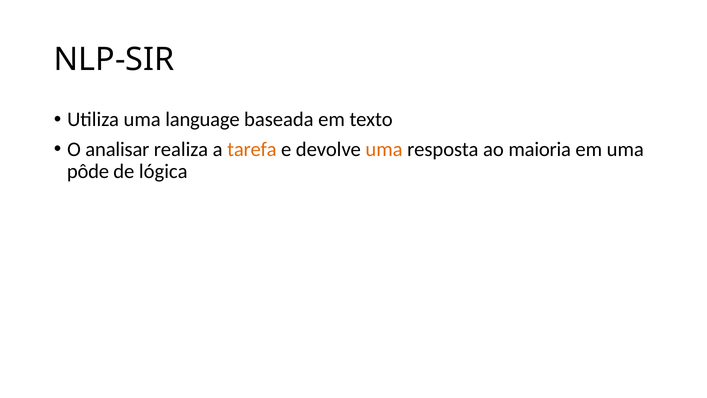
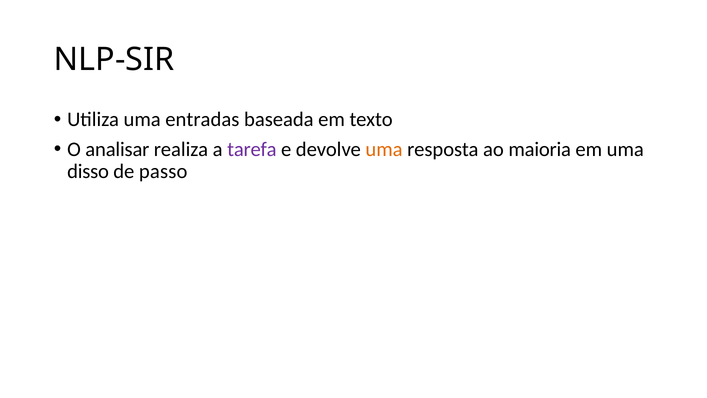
language: language -> entradas (202, 119)
tarefa colour: orange -> purple (252, 149)
pôde: pôde -> disso (88, 171)
lógica: lógica -> passo (163, 171)
